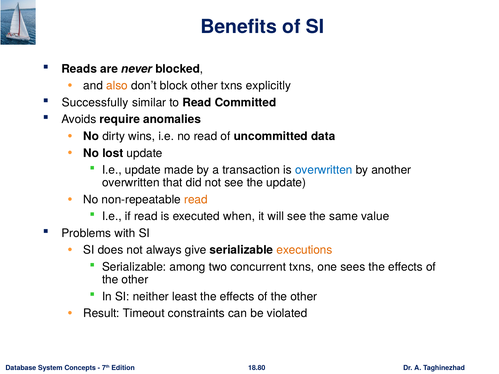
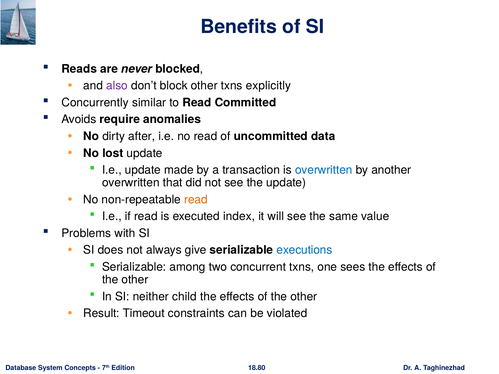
also colour: orange -> purple (117, 86)
Successfully: Successfully -> Concurrently (95, 103)
wins: wins -> after (142, 136)
when: when -> index (239, 217)
executions colour: orange -> blue (304, 250)
least: least -> child (184, 297)
